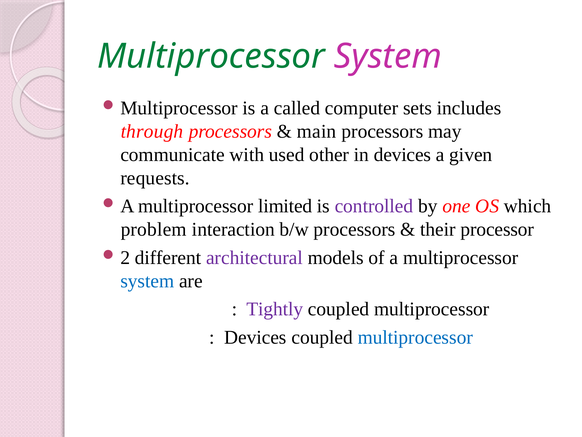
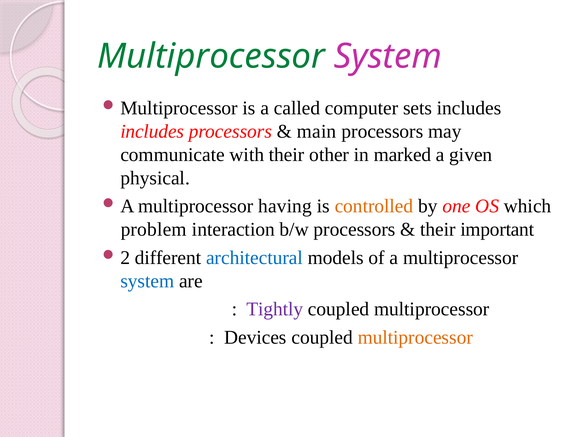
through: through -> includes (152, 131)
with used: used -> their (287, 155)
in devices: devices -> marked (402, 155)
requests: requests -> physical (155, 178)
limited: limited -> having (285, 206)
controlled colour: purple -> orange (374, 206)
processor: processor -> important (497, 229)
architectural colour: purple -> blue (254, 257)
multiprocessor colour: blue -> orange (415, 337)
